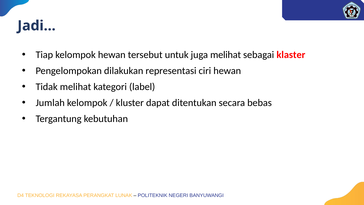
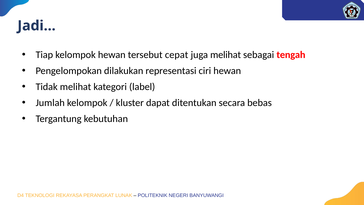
untuk: untuk -> cepat (177, 55)
klaster: klaster -> tengah (291, 55)
